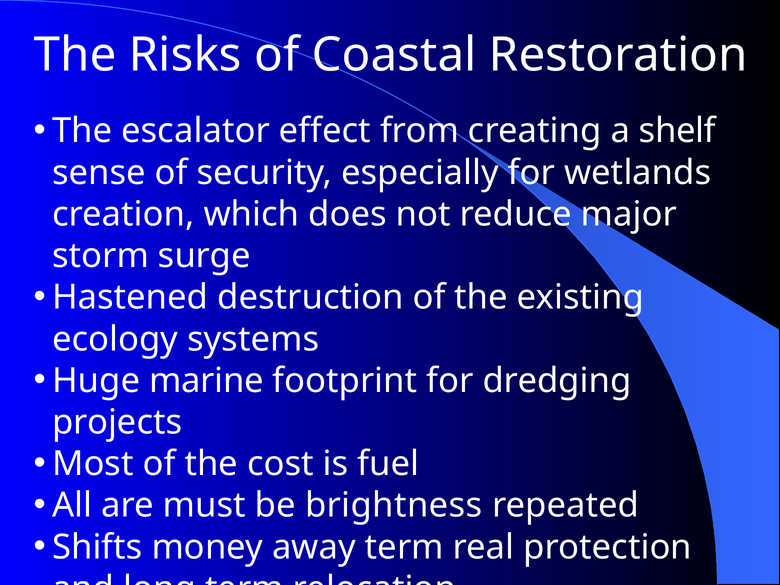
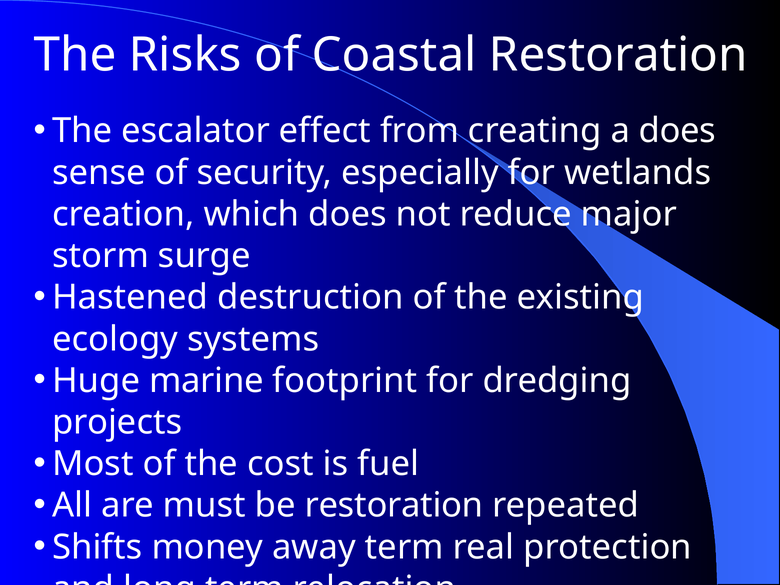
a shelf: shelf -> does (677, 131)
be brightness: brightness -> restoration (394, 506)
